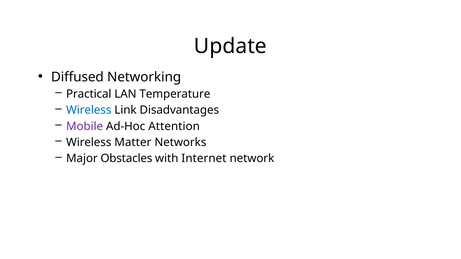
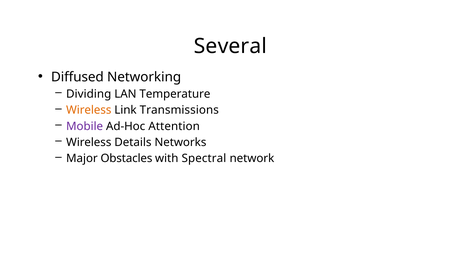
Update: Update -> Several (230, 46)
Practical: Practical -> Dividing (89, 94)
Wireless colour: blue -> orange (89, 110)
Disadvantages: Disadvantages -> Transmissions (179, 110)
Matter: Matter -> Details (133, 143)
Internet: Internet -> Spectral (204, 159)
